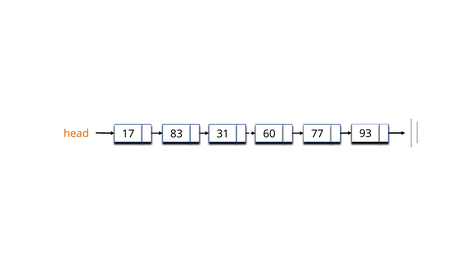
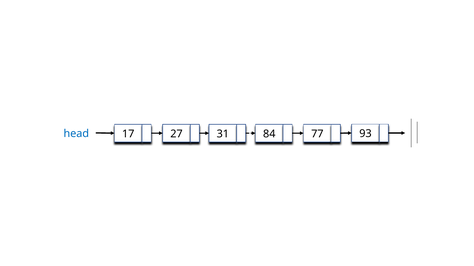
head colour: orange -> blue (76, 134)
83: 83 -> 27 (176, 134)
60: 60 -> 84 (269, 134)
